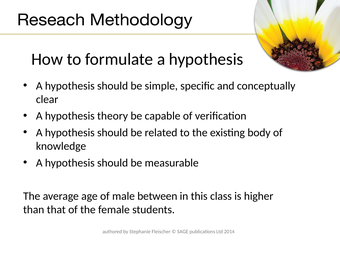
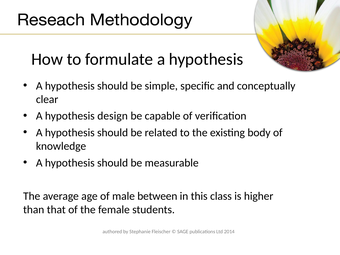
theory: theory -> design (113, 116)
